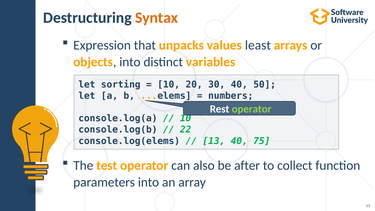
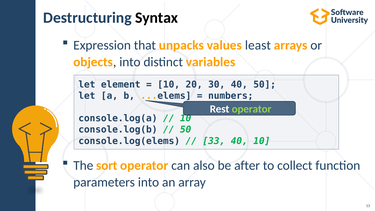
Syntax colour: orange -> black (157, 18)
sorting: sorting -> element (121, 85)
22: 22 -> 50 (186, 130)
13: 13 -> 33 (214, 141)
40 75: 75 -> 10 (262, 141)
test: test -> sort (107, 165)
